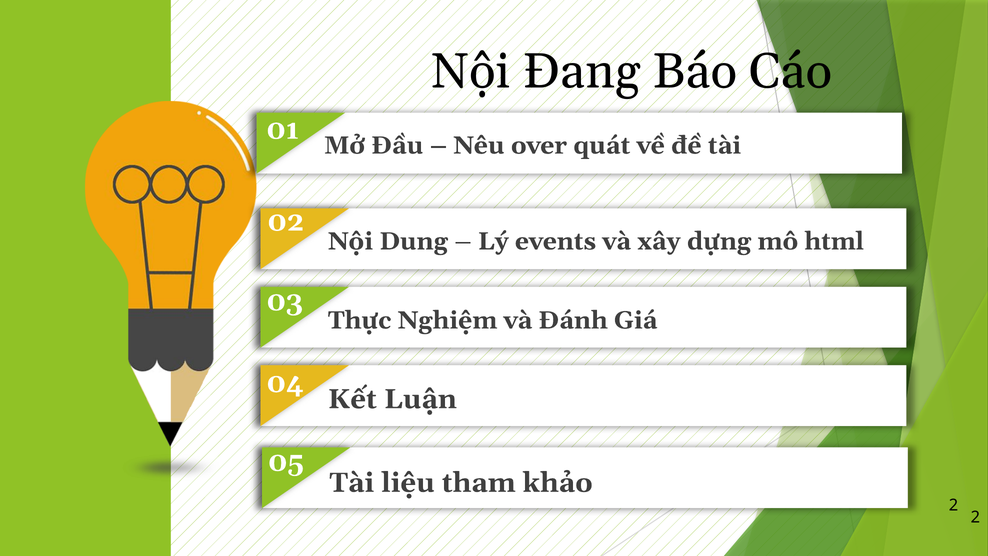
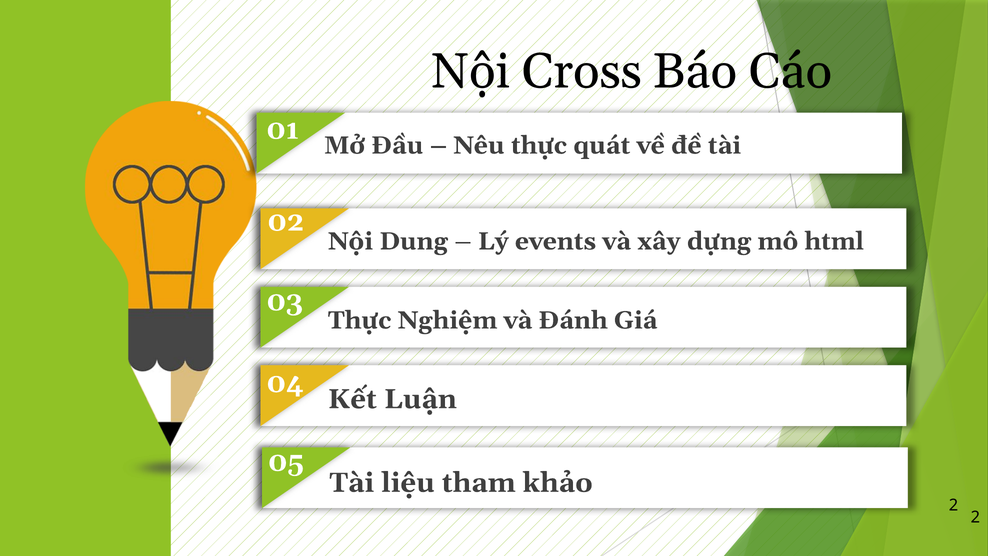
Đang: Đang -> Cross (582, 71)
Nêu over: over -> thực (539, 145)
